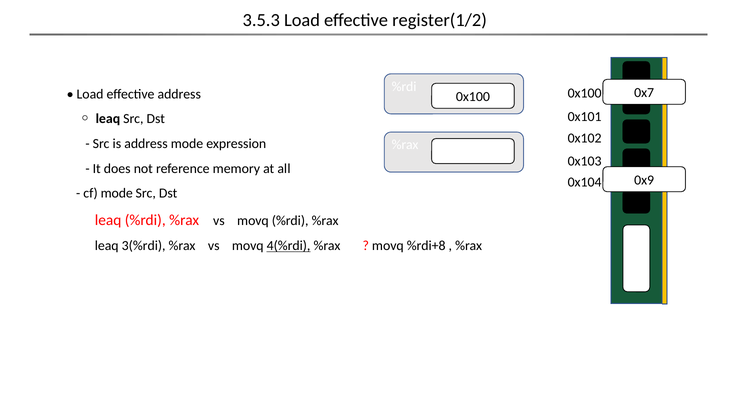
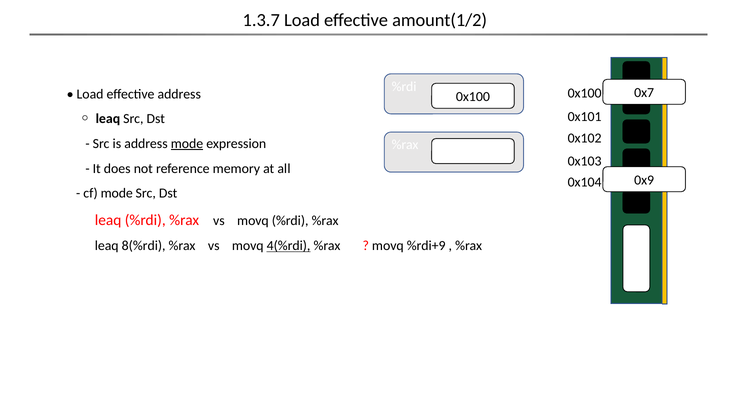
3.5.3: 3.5.3 -> 1.3.7 (261, 20)
register(1/2: register(1/2 -> amount(1/2 (440, 20)
mode underline: none -> present (187, 144)
3(%rdi: 3(%rdi -> 8(%rdi (144, 246)
%rdi+8: %rdi+8 -> %rdi+9 (426, 246)
